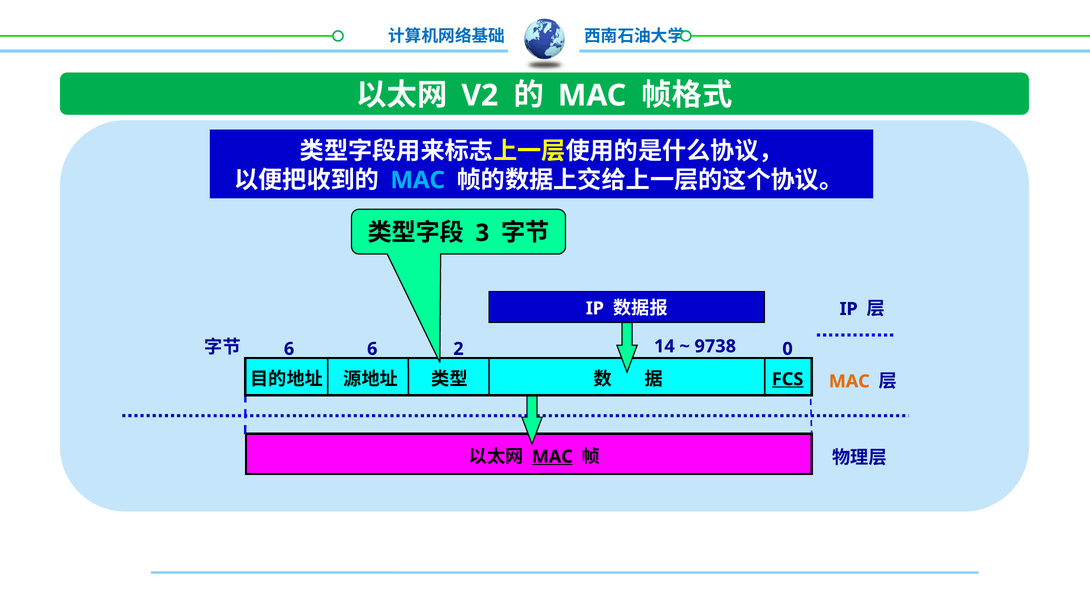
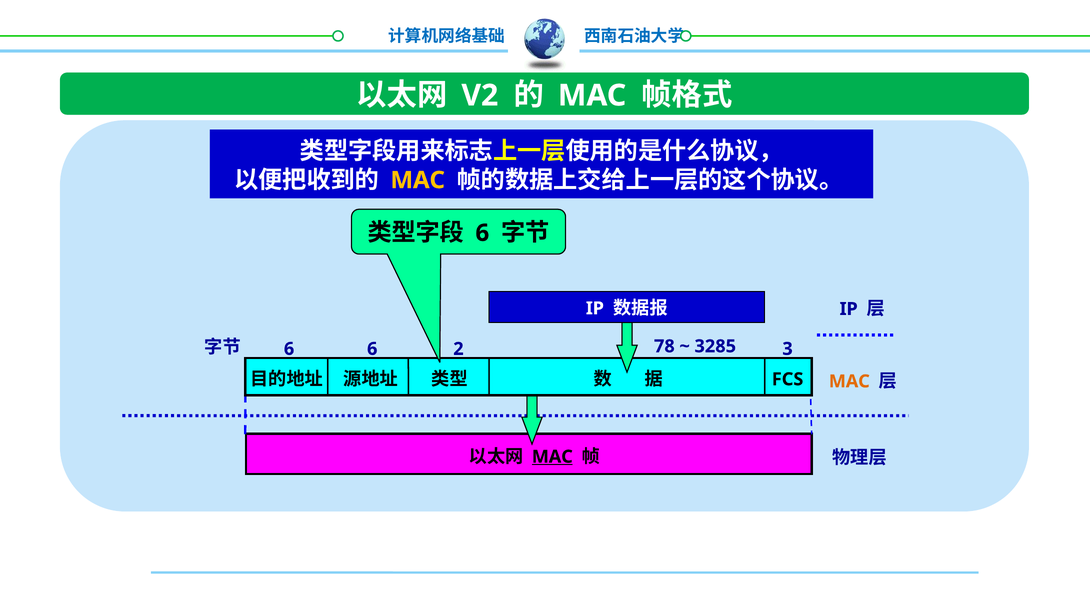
MAC colour: light blue -> yellow (418, 180)
3: 3 -> 6 (482, 233)
14: 14 -> 78 (664, 346)
9738: 9738 -> 3285 (715, 346)
0: 0 -> 3 (788, 349)
FCS underline: present -> none (788, 379)
